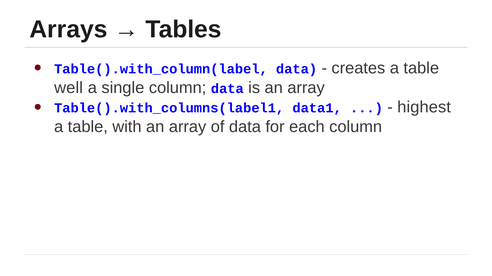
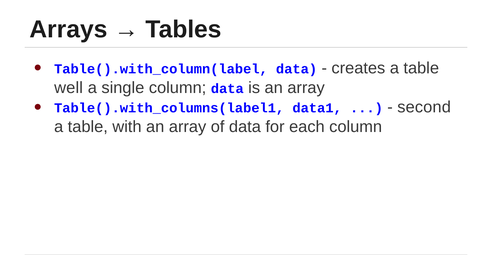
highest: highest -> second (424, 108)
